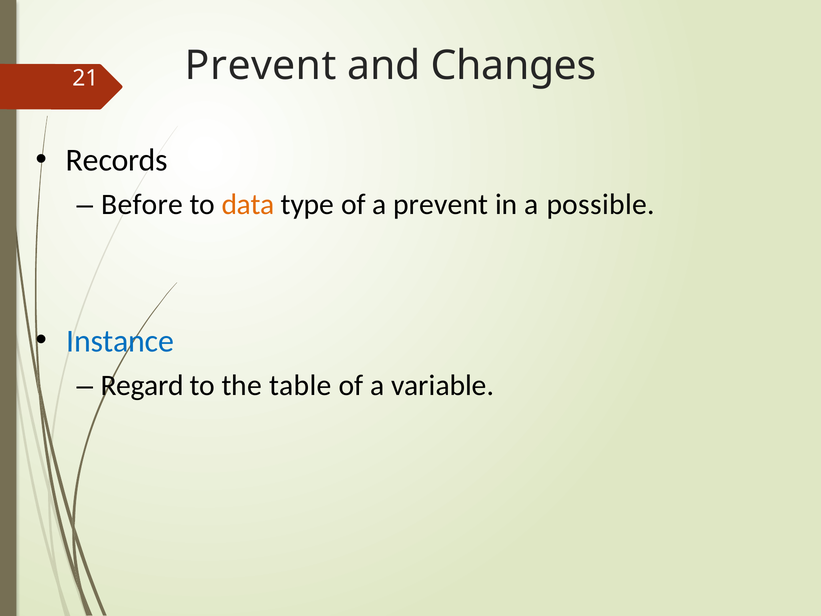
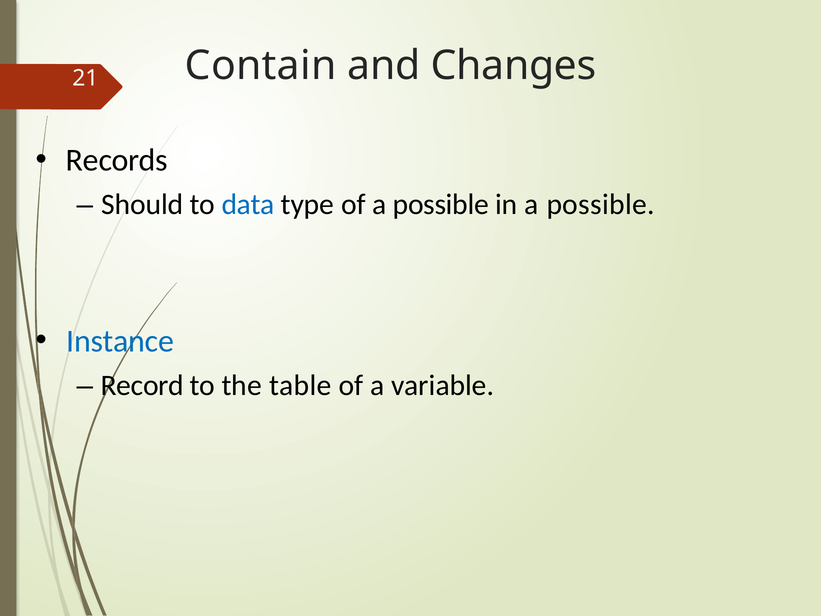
Prevent: Prevent -> Contain (261, 66)
Before: Before -> Should (142, 204)
data colour: orange -> blue (248, 204)
of a prevent: prevent -> possible (441, 204)
Regard: Regard -> Record (142, 385)
